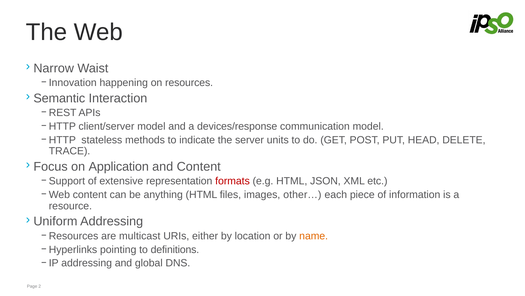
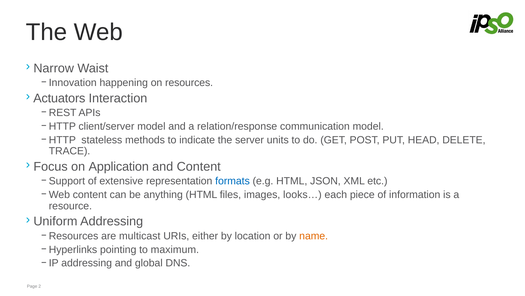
Semantic: Semantic -> Actuators (59, 98)
devices/response: devices/response -> relation/response (237, 126)
formats colour: red -> blue (233, 181)
other…: other… -> looks… (302, 194)
definitions: definitions -> maximum (175, 249)
